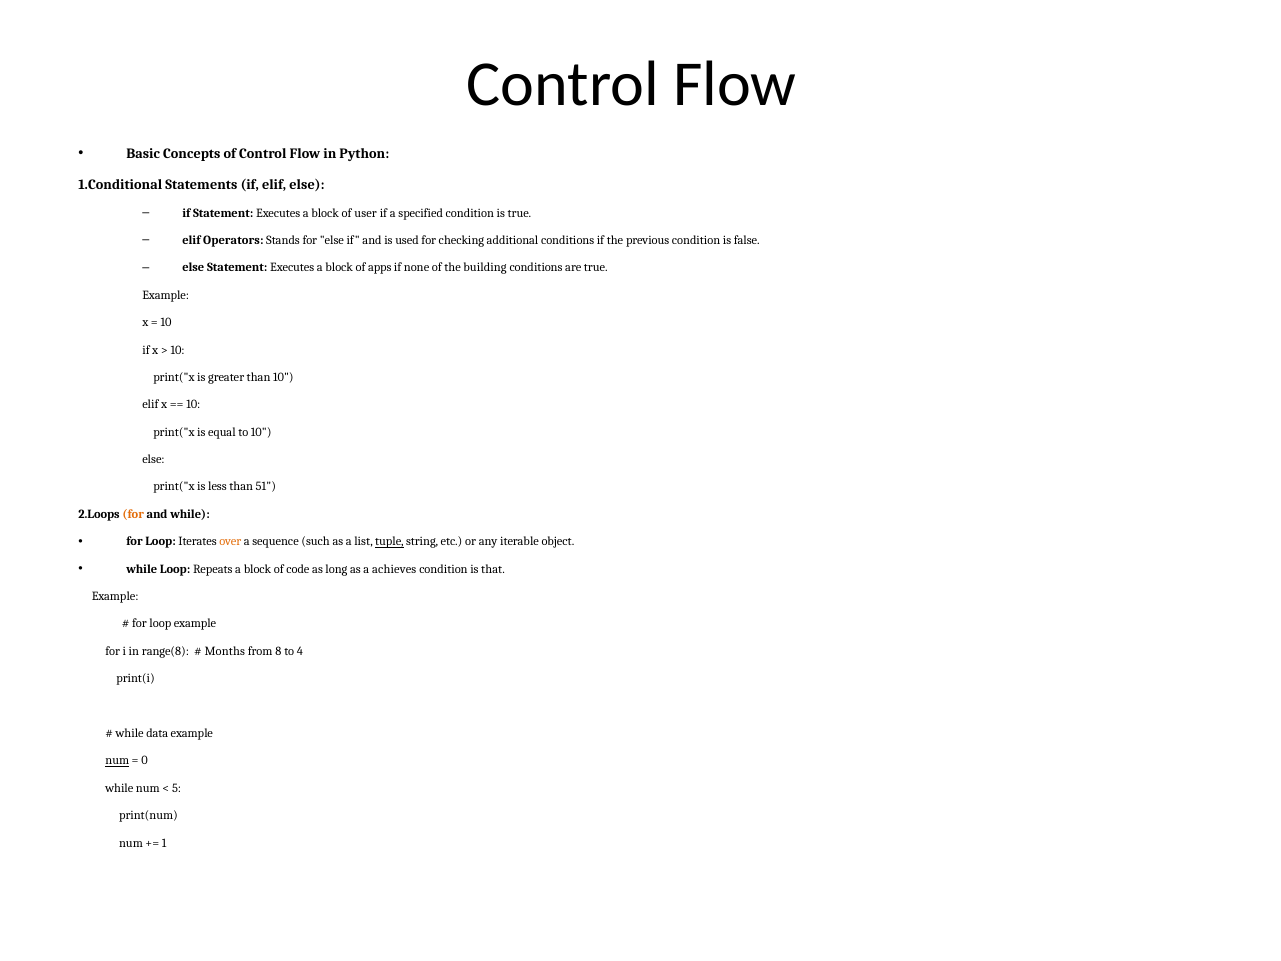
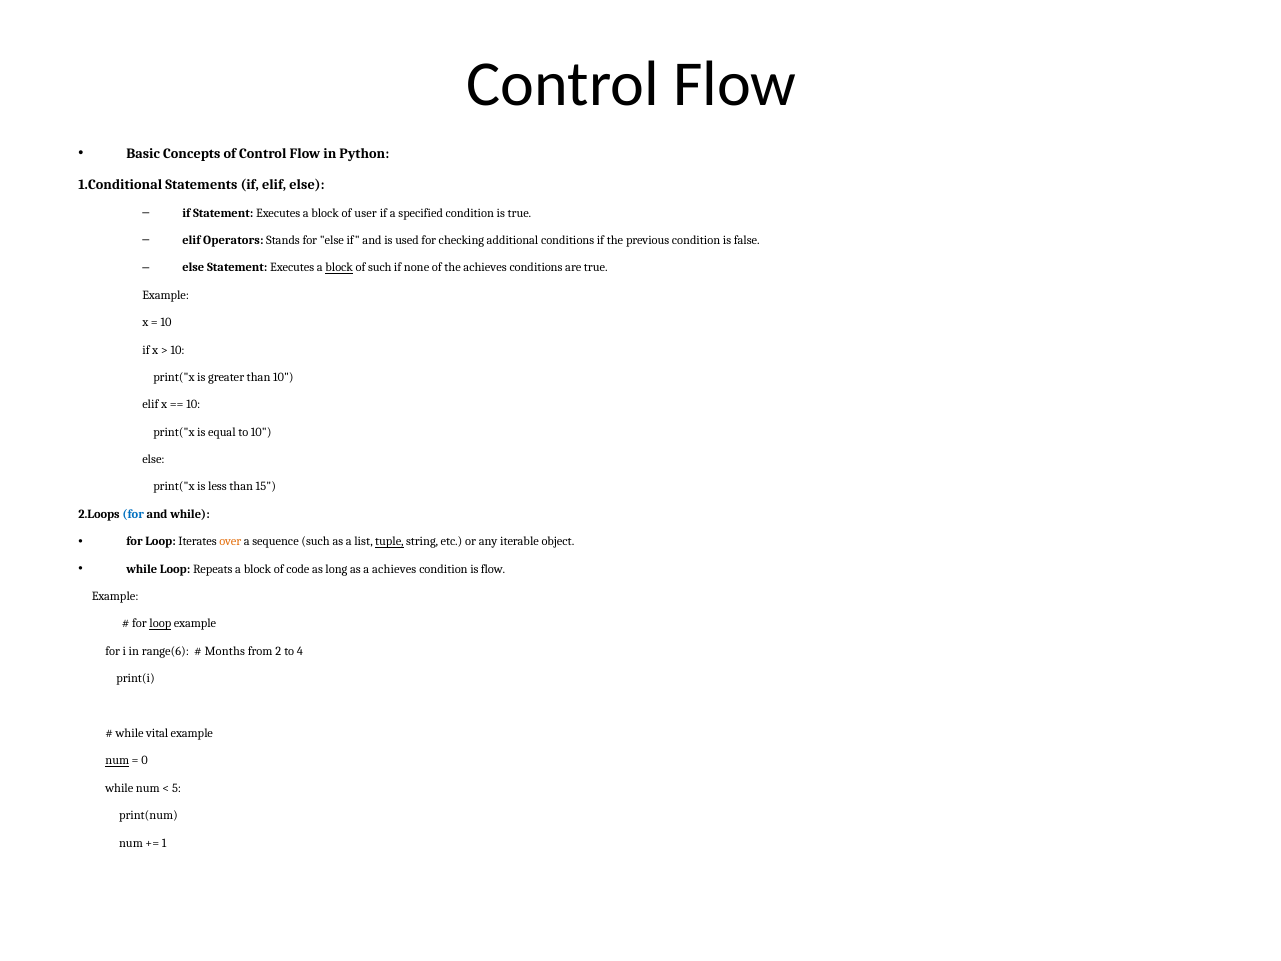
block underline: none -> present (339, 268)
of apps: apps -> such (380, 268)
the building: building -> achieves (485, 268)
51: 51 -> 15 (266, 487)
for colour: orange -> blue (133, 514)
is that: that -> flow (493, 569)
loop underline: none -> present (160, 624)
range(8: range(8 -> range(6 (165, 651)
8: 8 -> 2 (278, 651)
data: data -> vital (157, 733)
